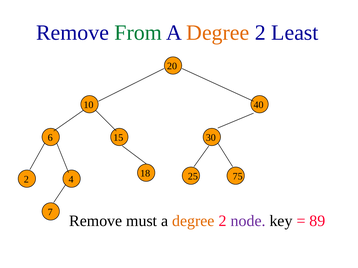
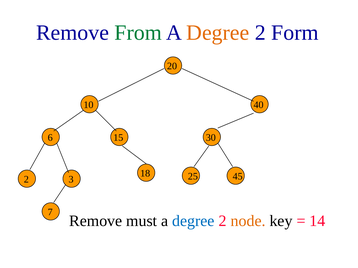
Least: Least -> Form (295, 33)
75: 75 -> 45 (238, 177)
4: 4 -> 3 (71, 180)
degree colour: orange -> blue (193, 221)
node colour: purple -> orange (248, 221)
89: 89 -> 14 (317, 221)
